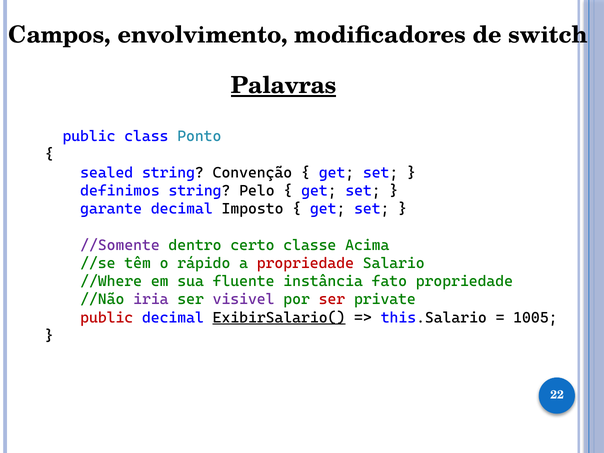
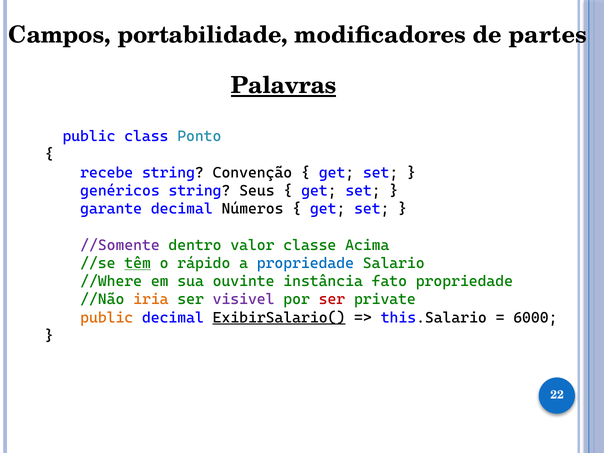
envolvimento: envolvimento -> portabilidade (203, 35)
switch: switch -> partes (548, 35)
sealed: sealed -> recebe (107, 173)
definimos: definimos -> genéricos (120, 191)
Pelo: Pelo -> Seus (257, 191)
Imposto: Imposto -> Números (253, 209)
certo: certo -> valor (252, 245)
têm underline: none -> present (138, 263)
propriedade colour: red -> blue (305, 263)
fluente: fluente -> ouvinte (244, 281)
iria colour: purple -> orange (151, 299)
public colour: red -> orange (107, 318)
1005: 1005 -> 6000 (535, 318)
